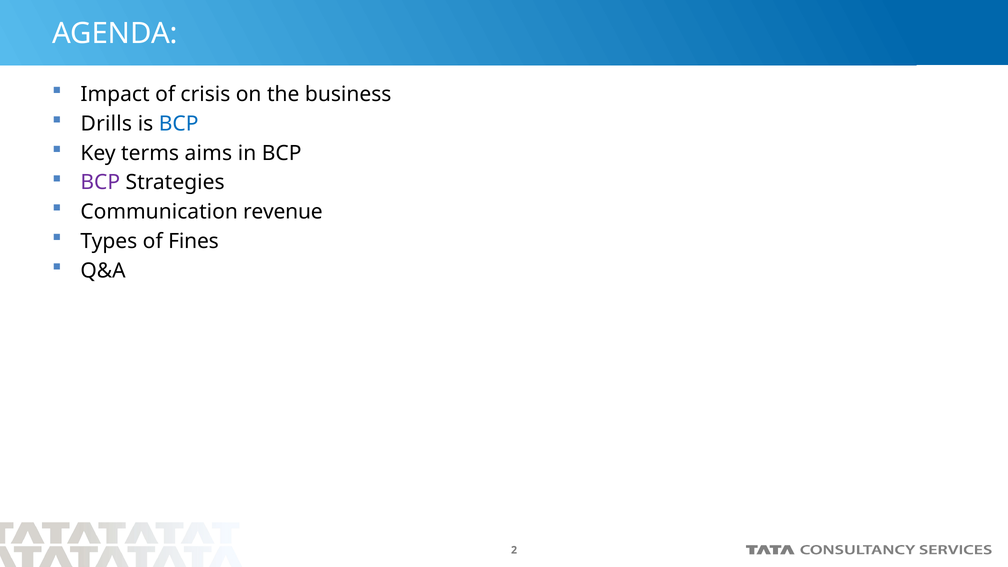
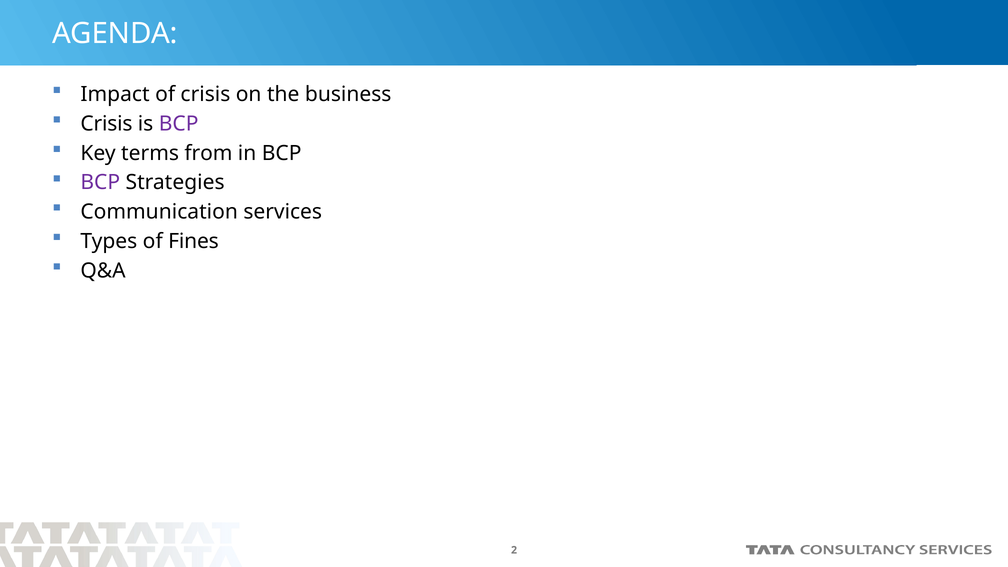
Drills: Drills -> Crisis (107, 124)
BCP colour: blue -> purple (179, 124)
aims: aims -> from (208, 153)
revenue: revenue -> services (283, 212)
